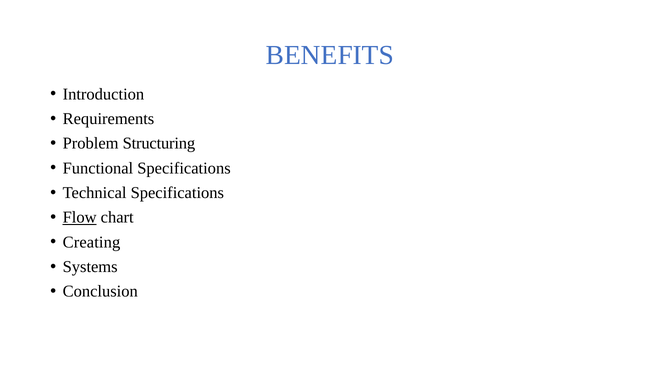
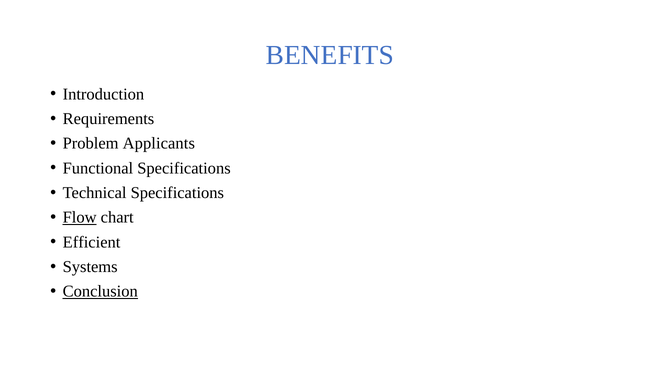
Structuring: Structuring -> Applicants (159, 144)
Creating: Creating -> Efficient (92, 242)
Conclusion underline: none -> present (100, 292)
